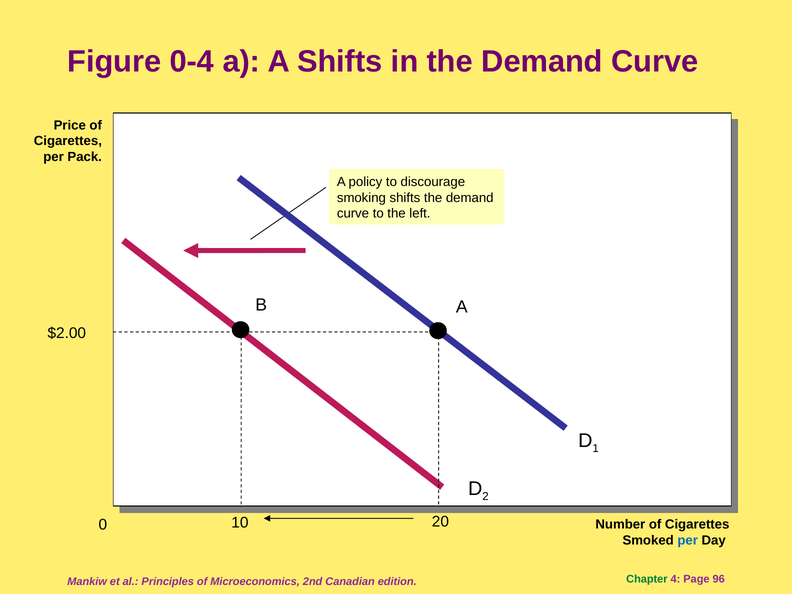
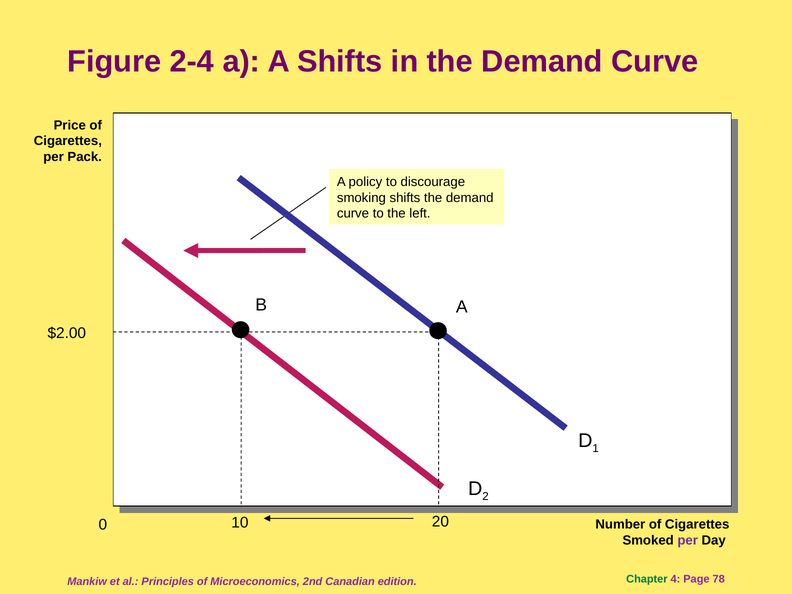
0-4: 0-4 -> 2-4 (192, 62)
per colour: blue -> purple (688, 540)
96: 96 -> 78 (719, 579)
